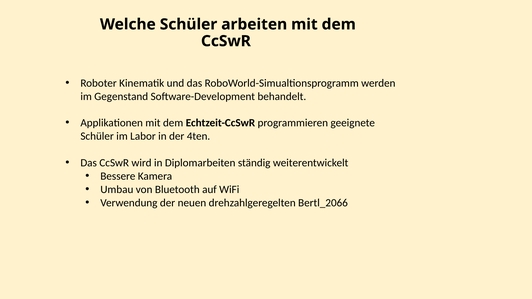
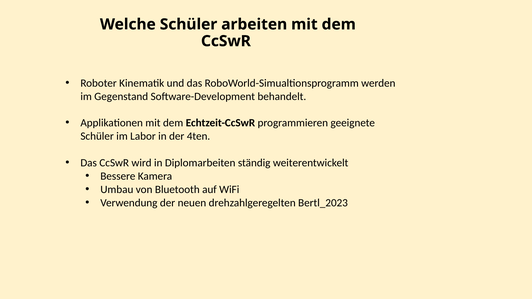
Bertl_2066: Bertl_2066 -> Bertl_2023 (323, 203)
